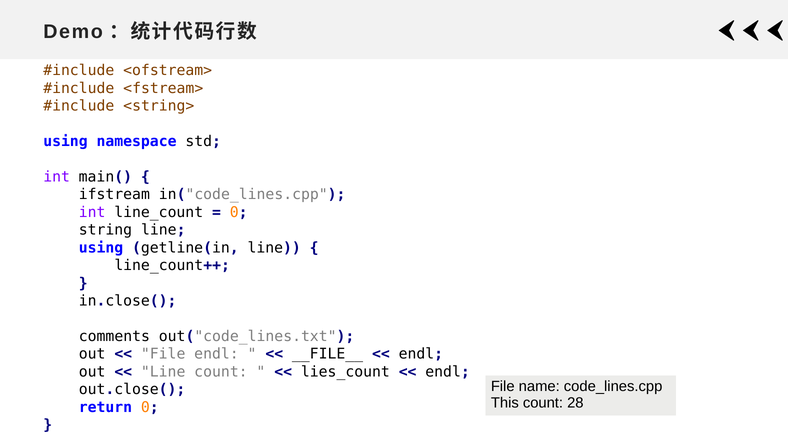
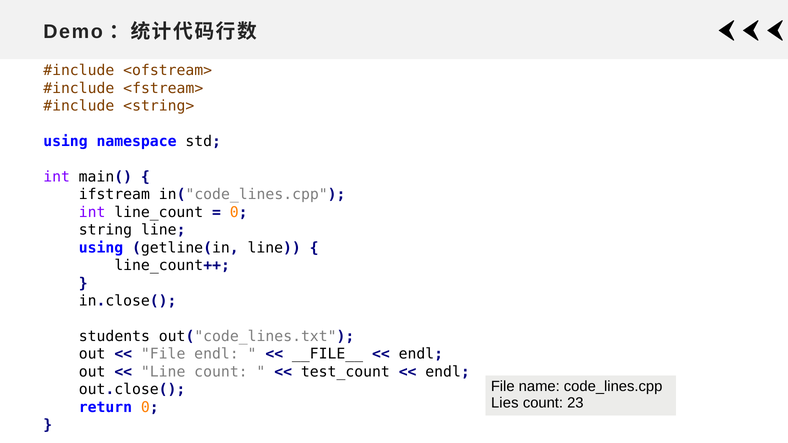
comments: comments -> students (114, 336)
lies_count: lies_count -> test_count (345, 372)
This: This -> Lies (505, 403)
28: 28 -> 23 (575, 403)
